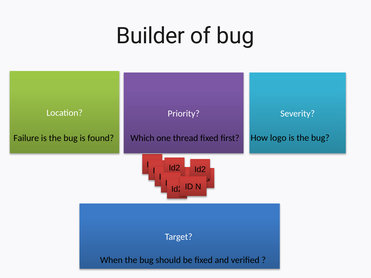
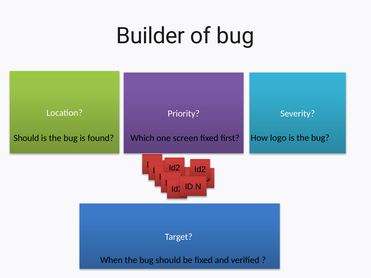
Failure: Failure -> Should (26, 138)
thread: thread -> screen (186, 138)
